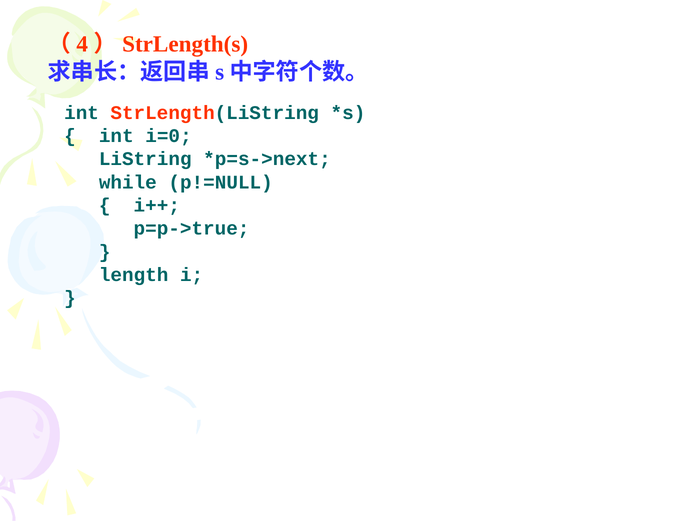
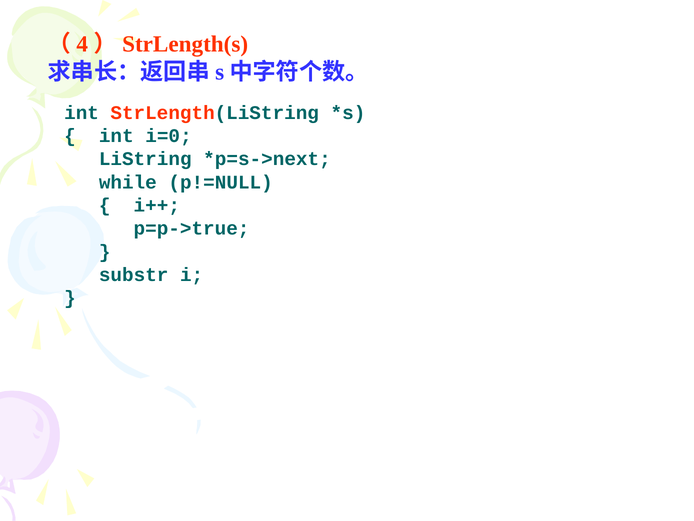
length: length -> substr (134, 275)
